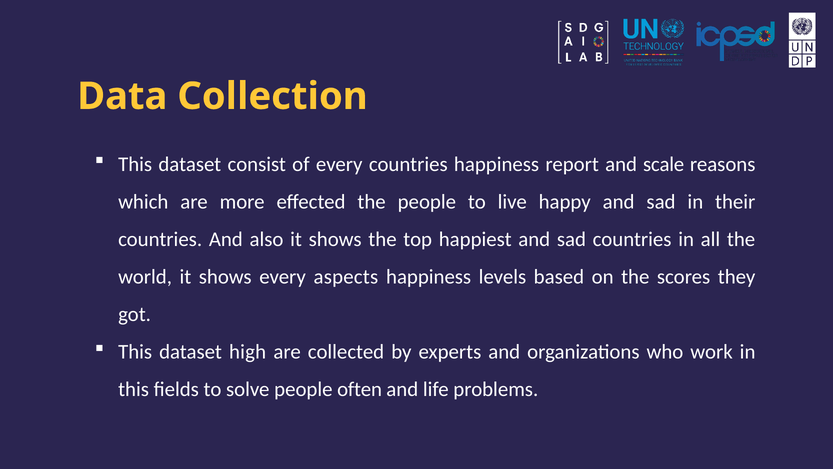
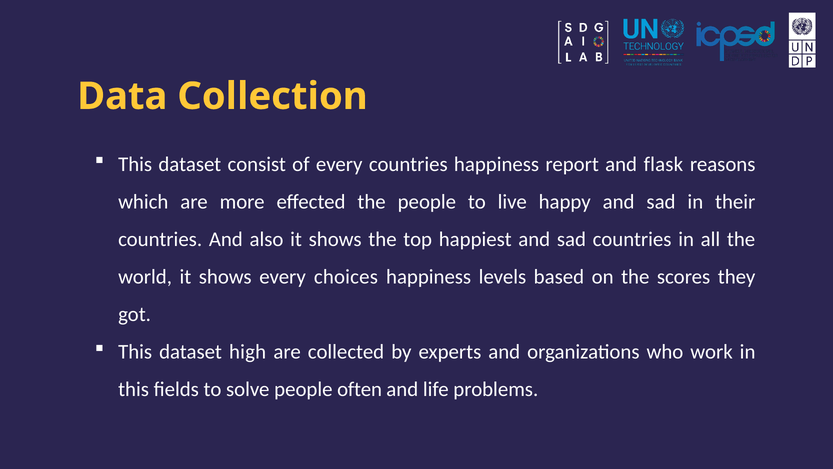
scale: scale -> flask (663, 164)
aspects: aspects -> choices (346, 277)
